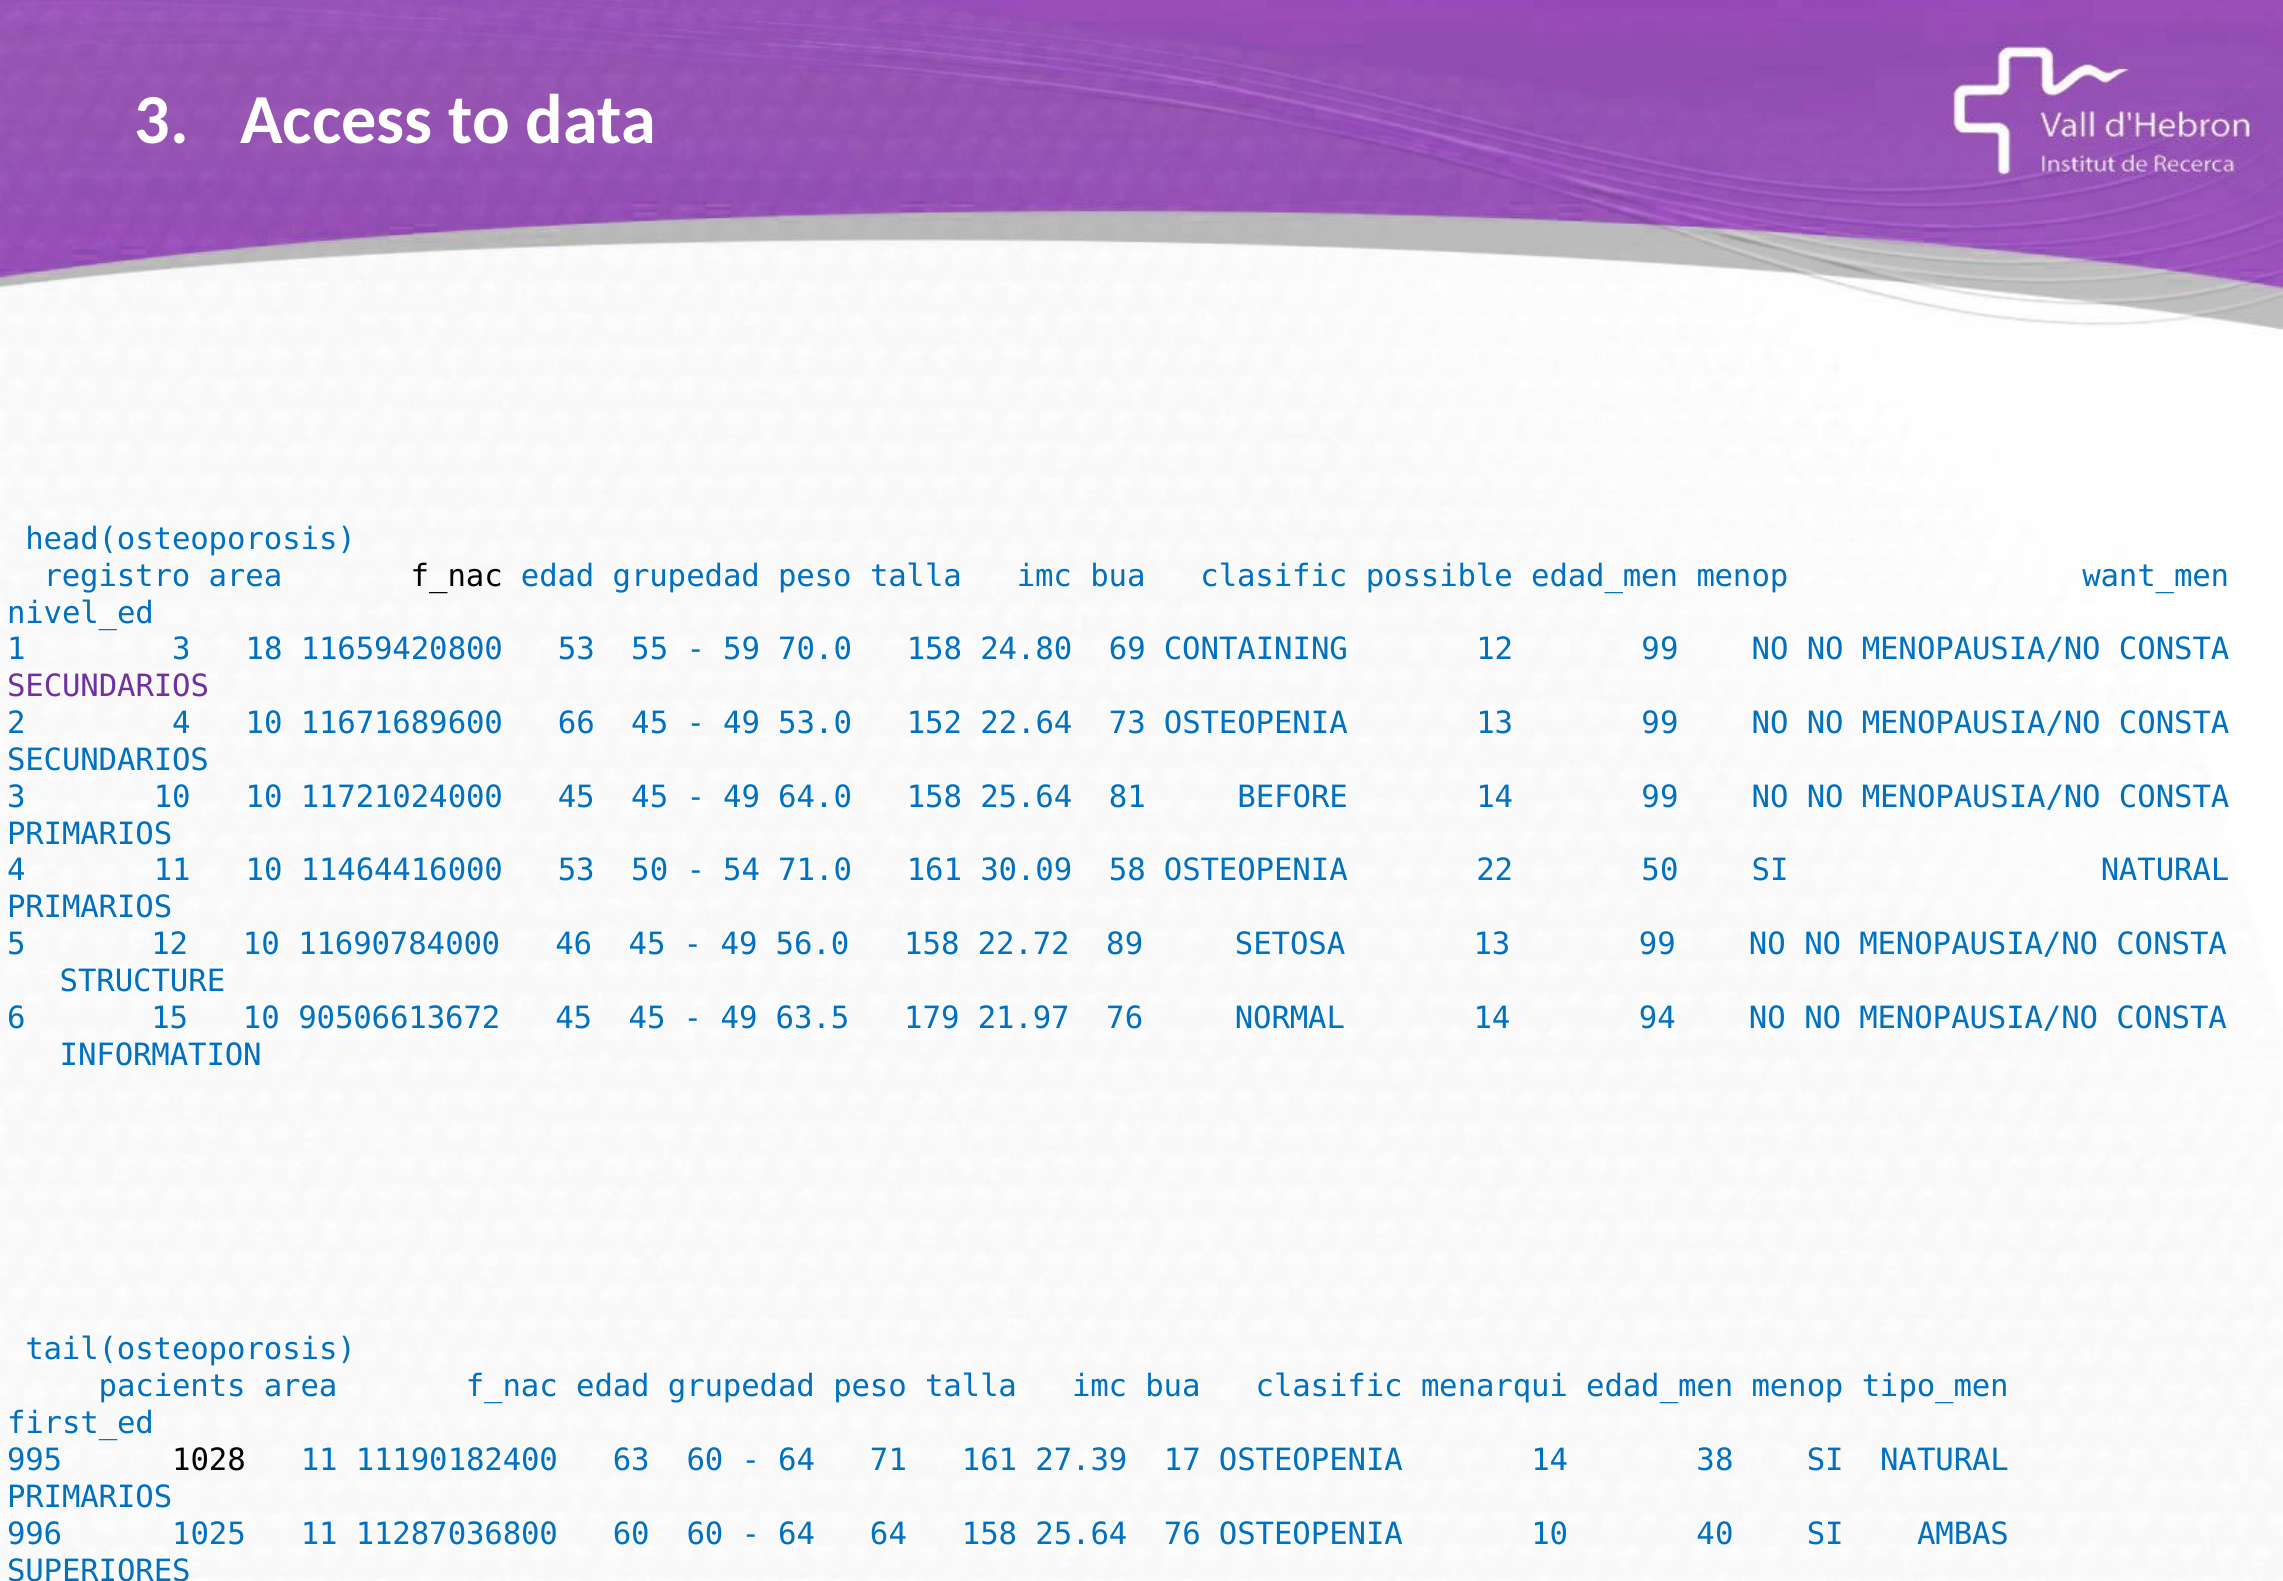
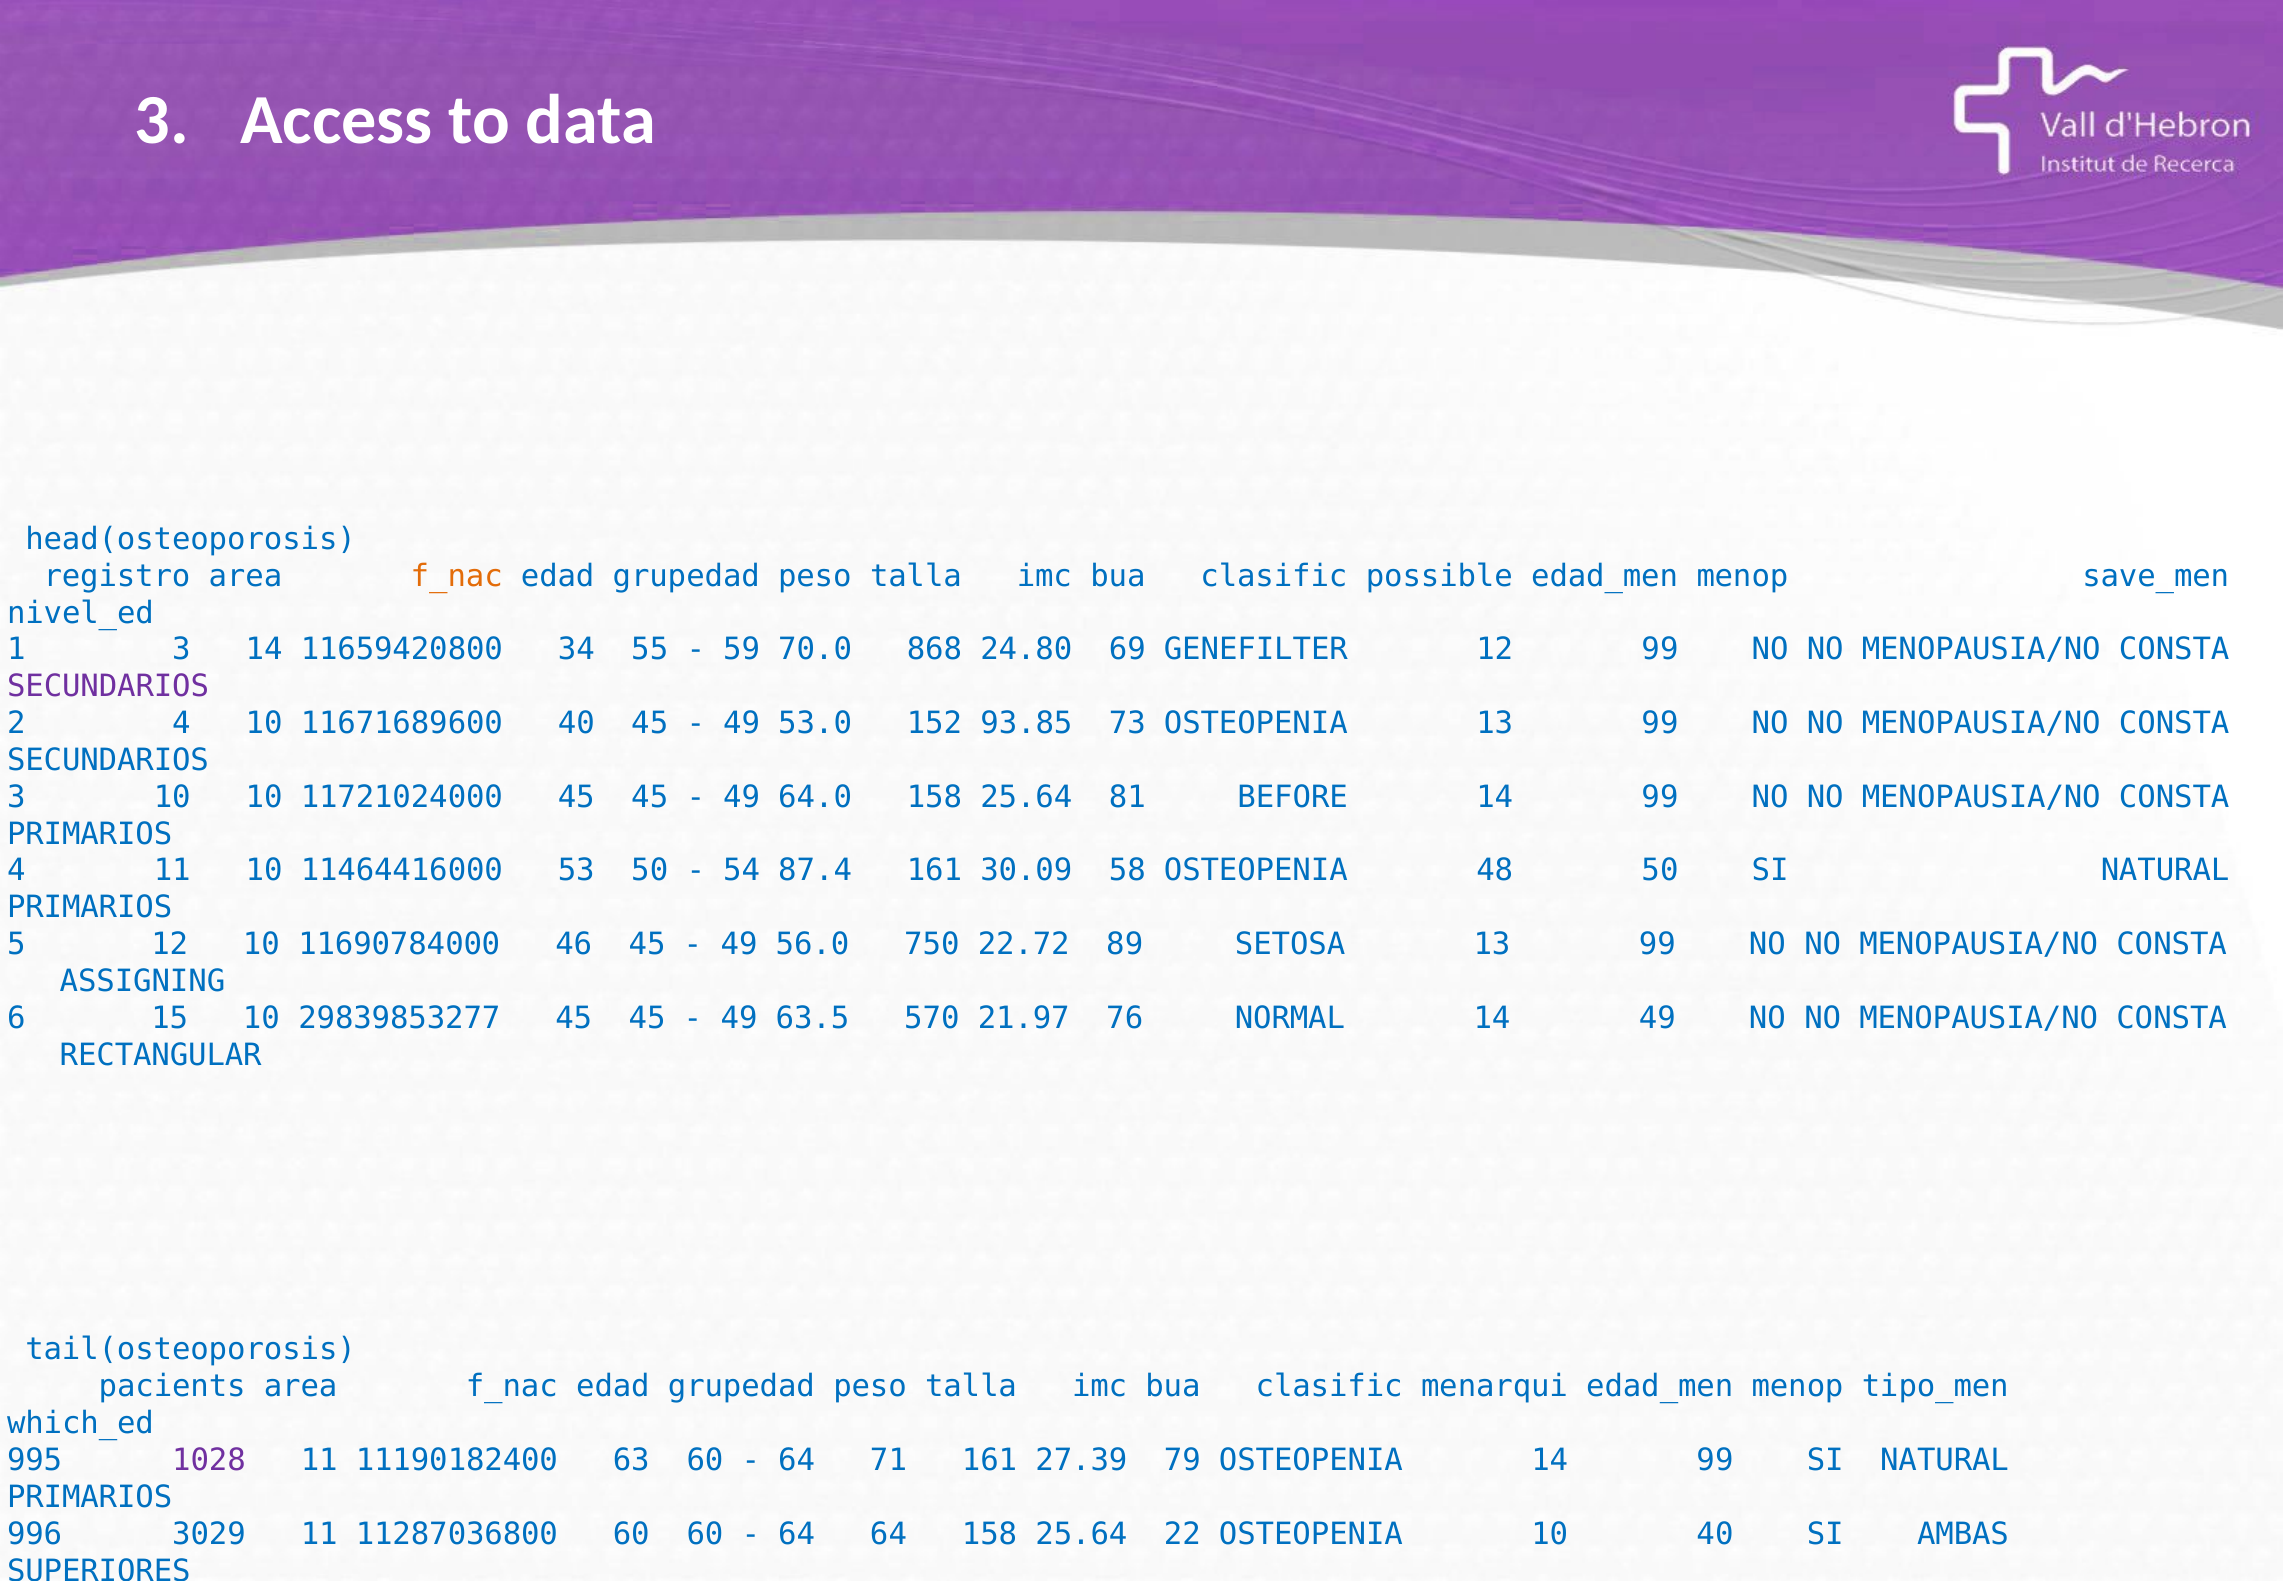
f_nac colour: black -> orange (457, 576)
want_men: want_men -> save_men (2156, 576)
3 18: 18 -> 14 (264, 650)
11659420800 53: 53 -> 34 (576, 650)
70.0 158: 158 -> 868 (934, 650)
CONTAINING: CONTAINING -> GENEFILTER (1256, 650)
11671689600 66: 66 -> 40 (576, 723)
22.64: 22.64 -> 93.85 (1026, 723)
71.0: 71.0 -> 87.4 (815, 871)
22: 22 -> 48 (1495, 871)
56.0 158: 158 -> 750 (932, 944)
STRUCTURE: STRUCTURE -> ASSIGNING (142, 981)
90506613672: 90506613672 -> 29839853277 (399, 1018)
179: 179 -> 570 (932, 1018)
14 94: 94 -> 49 (1657, 1018)
INFORMATION: INFORMATION -> RECTANGULAR (161, 1055)
first_ed: first_ed -> which_ed (81, 1423)
1028 colour: black -> purple (209, 1460)
17: 17 -> 79 (1182, 1460)
OSTEOPENIA 14 38: 38 -> 99 (1715, 1460)
1025: 1025 -> 3029 (209, 1534)
25.64 76: 76 -> 22 (1182, 1534)
